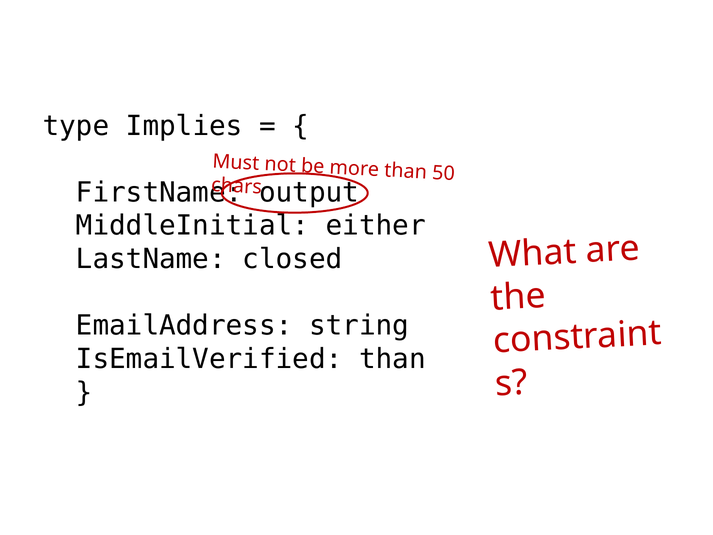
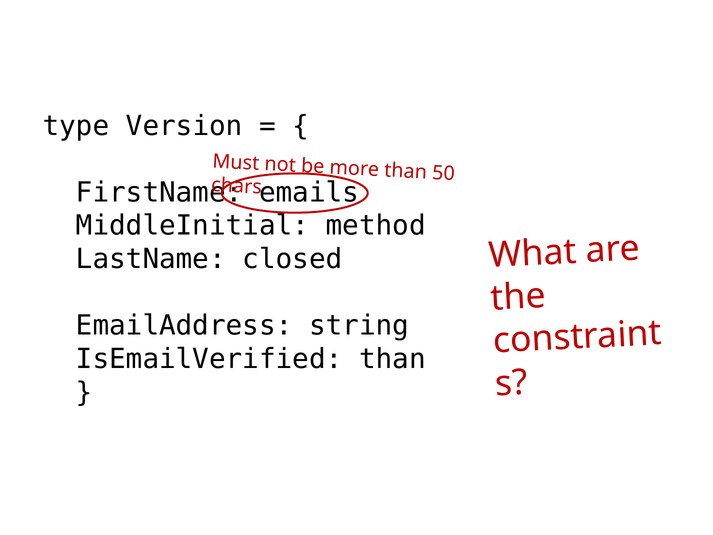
Implies: Implies -> Version (184, 126)
output: output -> emails (309, 192)
either: either -> method (376, 226)
